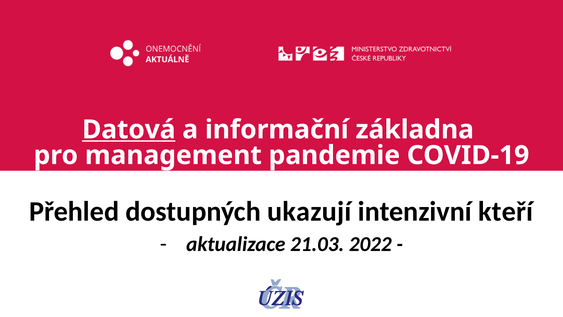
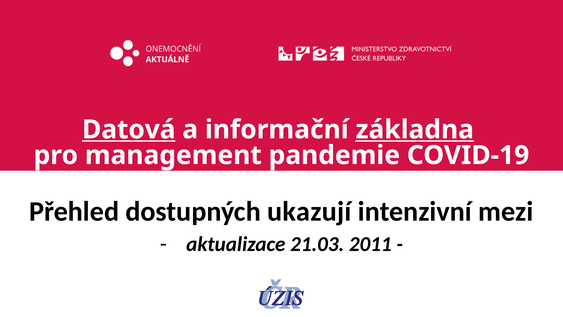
základna underline: none -> present (415, 130)
kteří: kteří -> mezi (506, 211)
2022: 2022 -> 2011 (370, 244)
